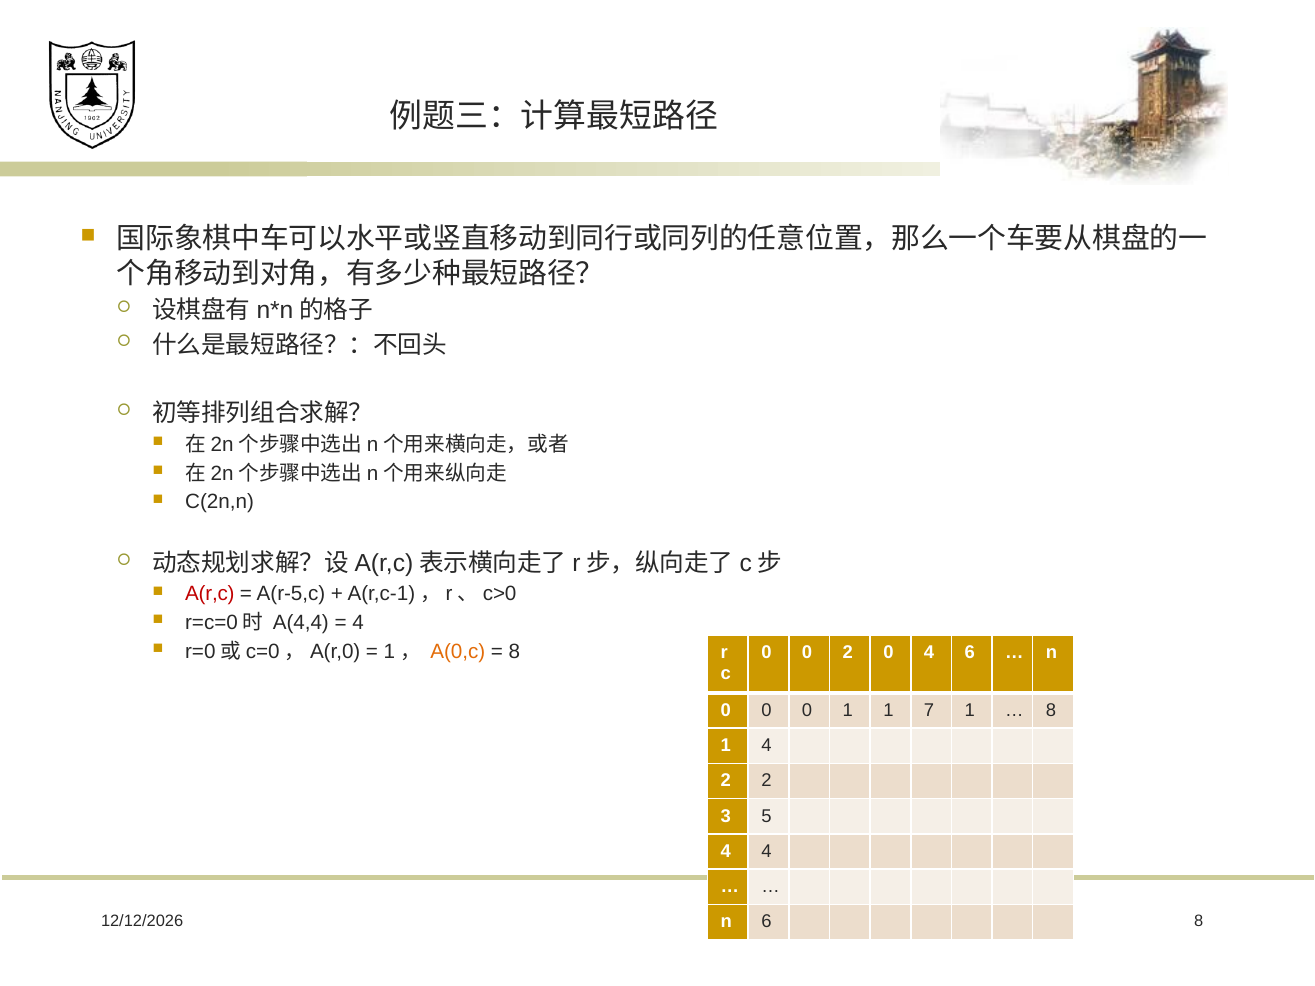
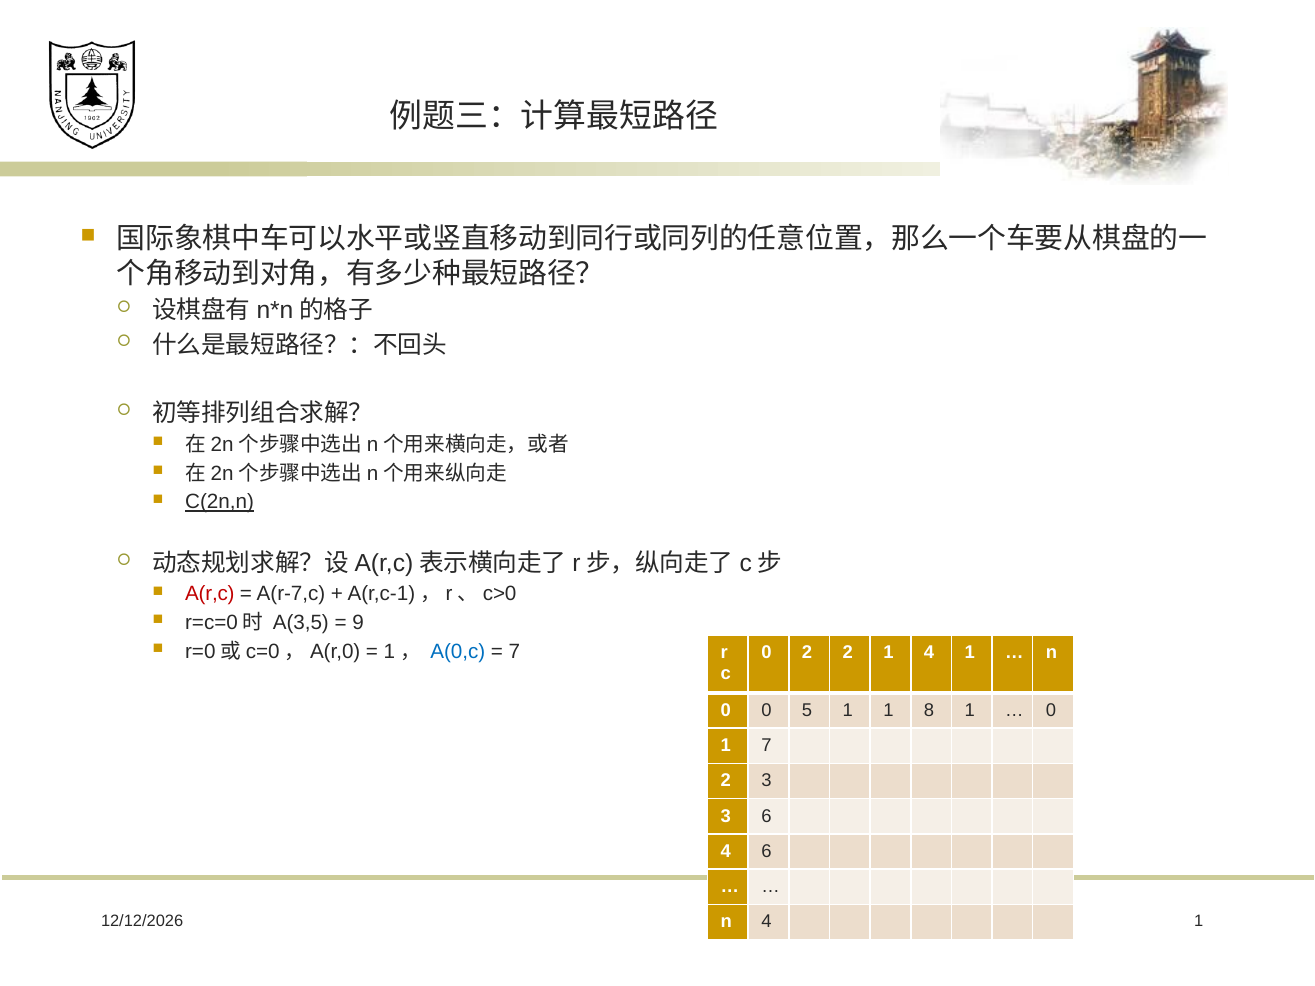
C(2n,n underline: none -> present (220, 502)
A(r-5,c: A(r-5,c -> A(r-7,c (291, 594)
A(4,4: A(4,4 -> A(3,5 (301, 623)
4: 4 -> 9 (358, 623)
A(0,c colour: orange -> blue (458, 652)
8: 8 -> 7 (514, 652)
0: 0 -> 2 (807, 653)
2 0: 0 -> 1 (888, 653)
4 6: 6 -> 1 (970, 653)
0 0 0: 0 -> 5 (807, 710)
7: 7 -> 8 (929, 710)
8: 8 -> 0 (1051, 710)
1 4: 4 -> 7 (766, 746)
2 2: 2 -> 3 (766, 781)
3 5: 5 -> 6 (766, 816)
4 4: 4 -> 6 (766, 852)
n 6: 6 -> 4 (766, 922)
8: 8 -> 1 (1199, 921)
